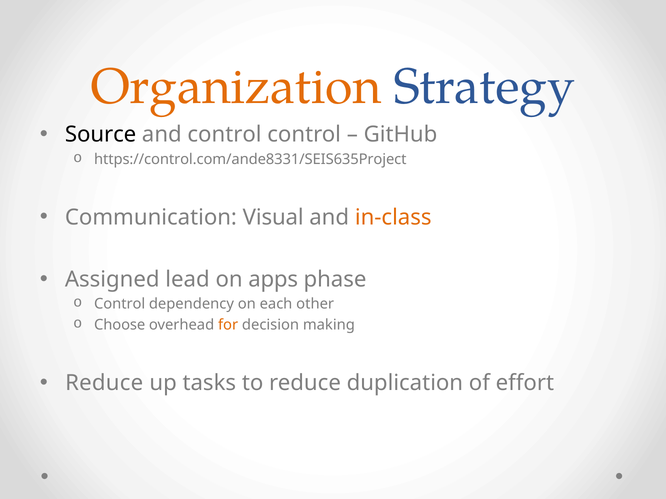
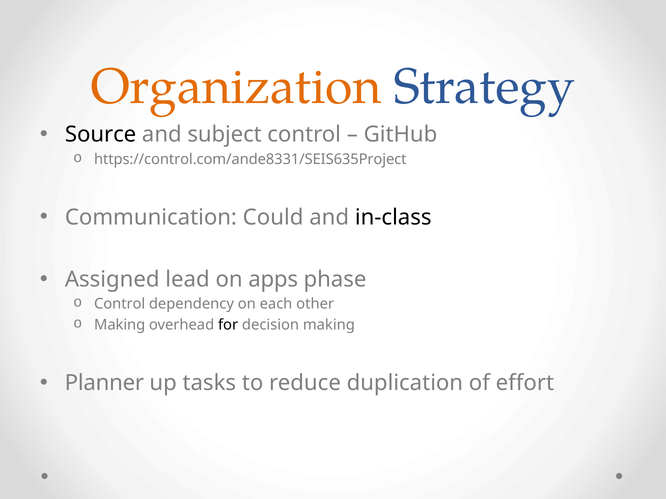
and control: control -> subject (225, 135)
Visual: Visual -> Could (273, 218)
in-class colour: orange -> black (393, 218)
Choose: Choose -> Making (120, 325)
for colour: orange -> black (228, 325)
Reduce: Reduce -> Planner (104, 383)
